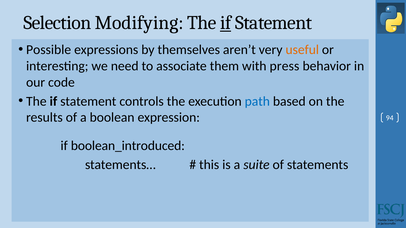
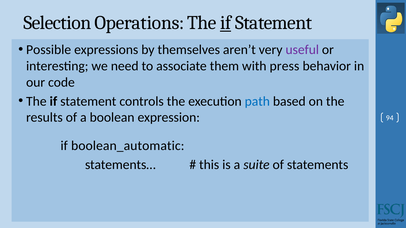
Modifying: Modifying -> Operations (139, 23)
useful colour: orange -> purple (302, 50)
boolean_introduced: boolean_introduced -> boolean_automatic (128, 146)
